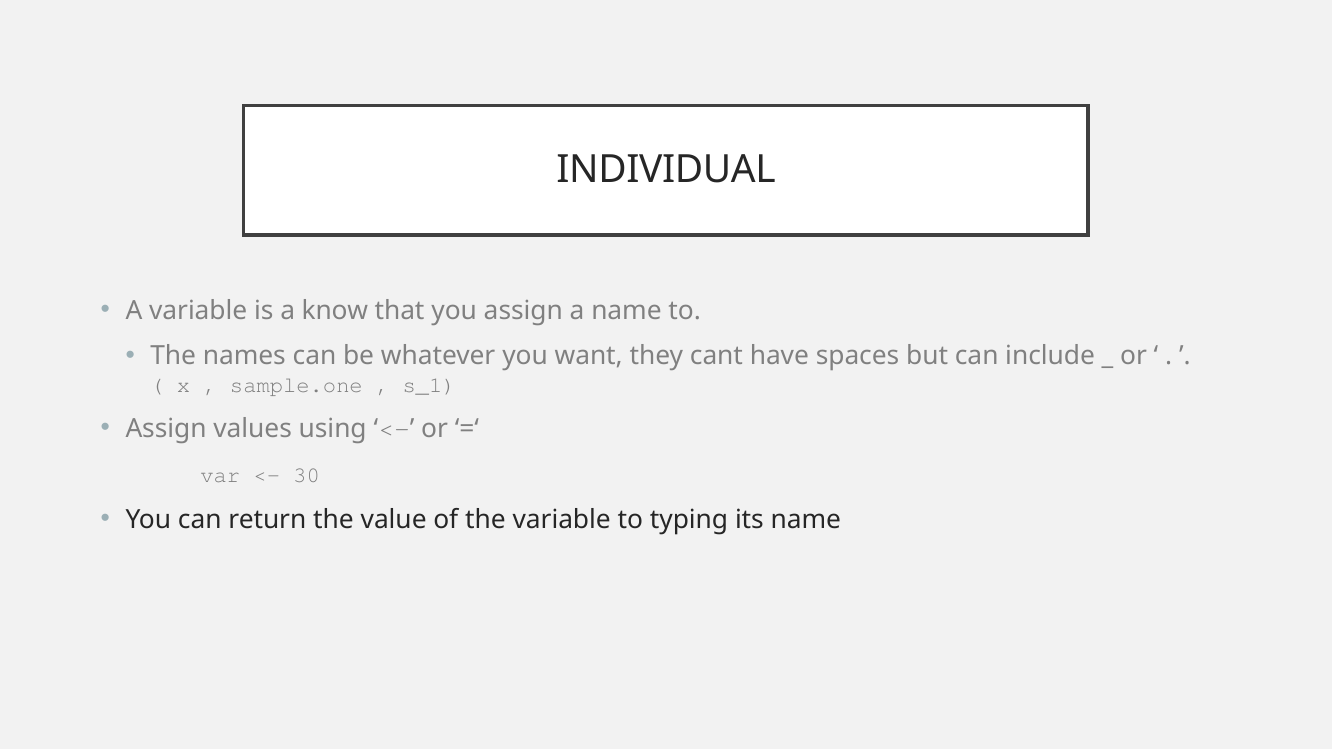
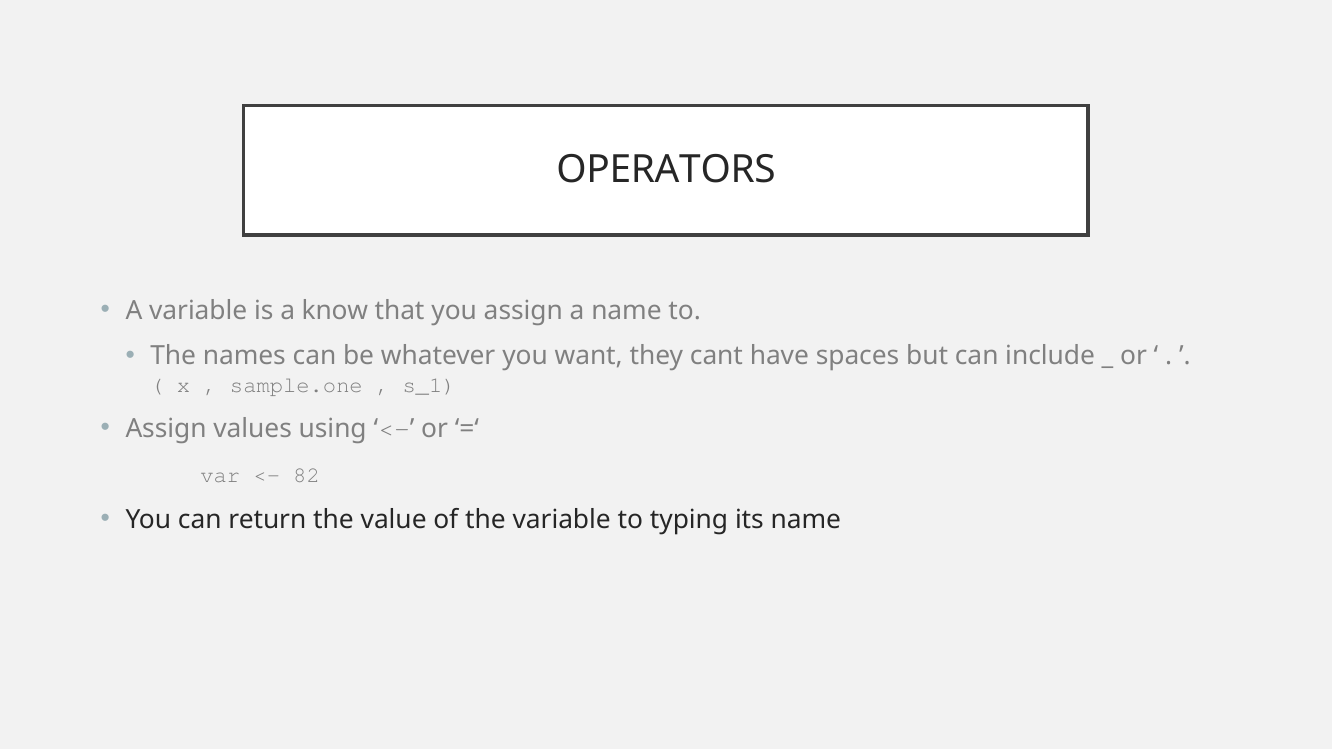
INDIVIDUAL: INDIVIDUAL -> OPERATORS (666, 170)
30: 30 -> 82 (307, 475)
